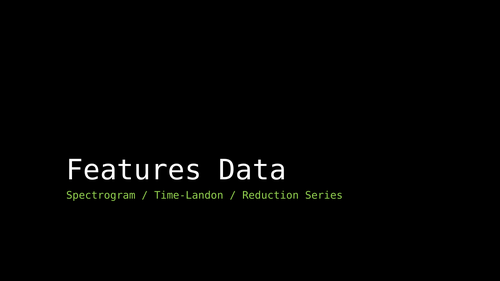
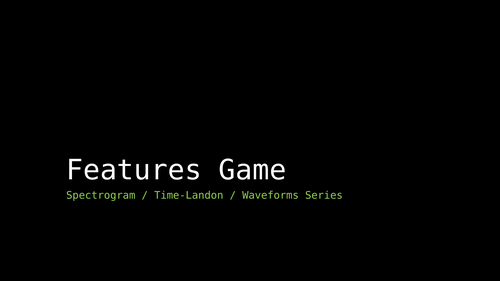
Data: Data -> Game (252, 170)
Reduction: Reduction -> Waveforms (271, 196)
